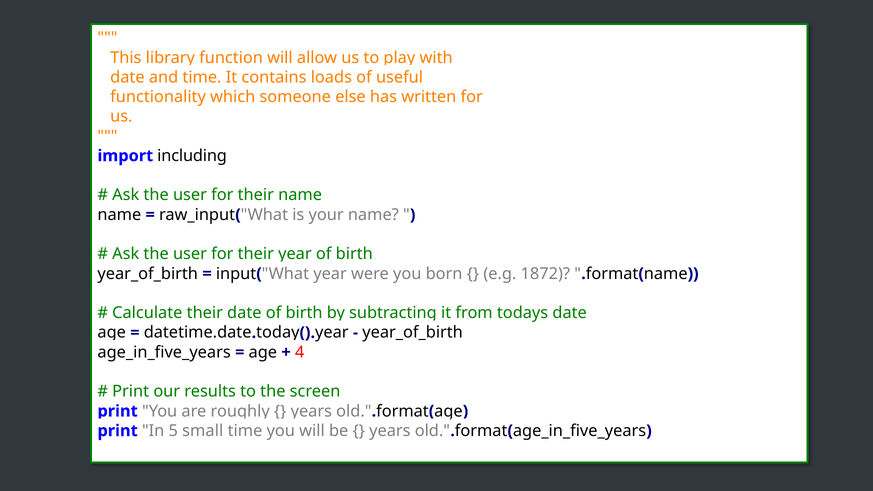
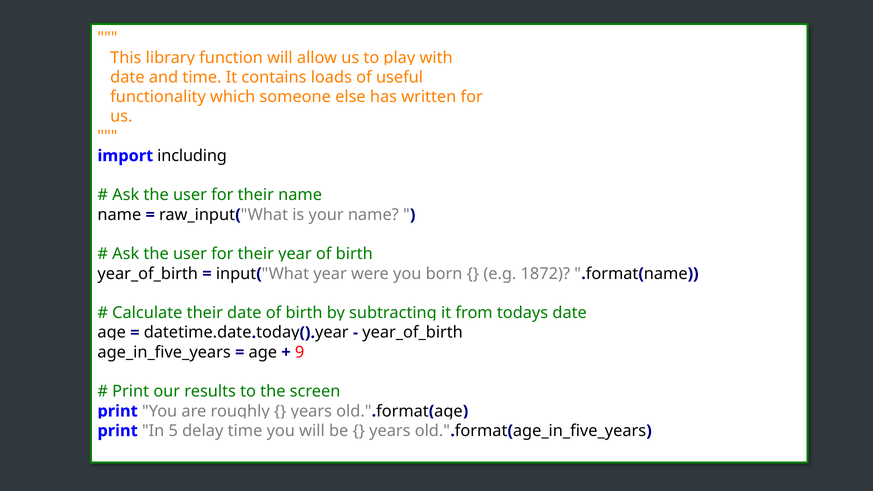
4: 4 -> 9 (300, 352)
small: small -> delay (203, 431)
